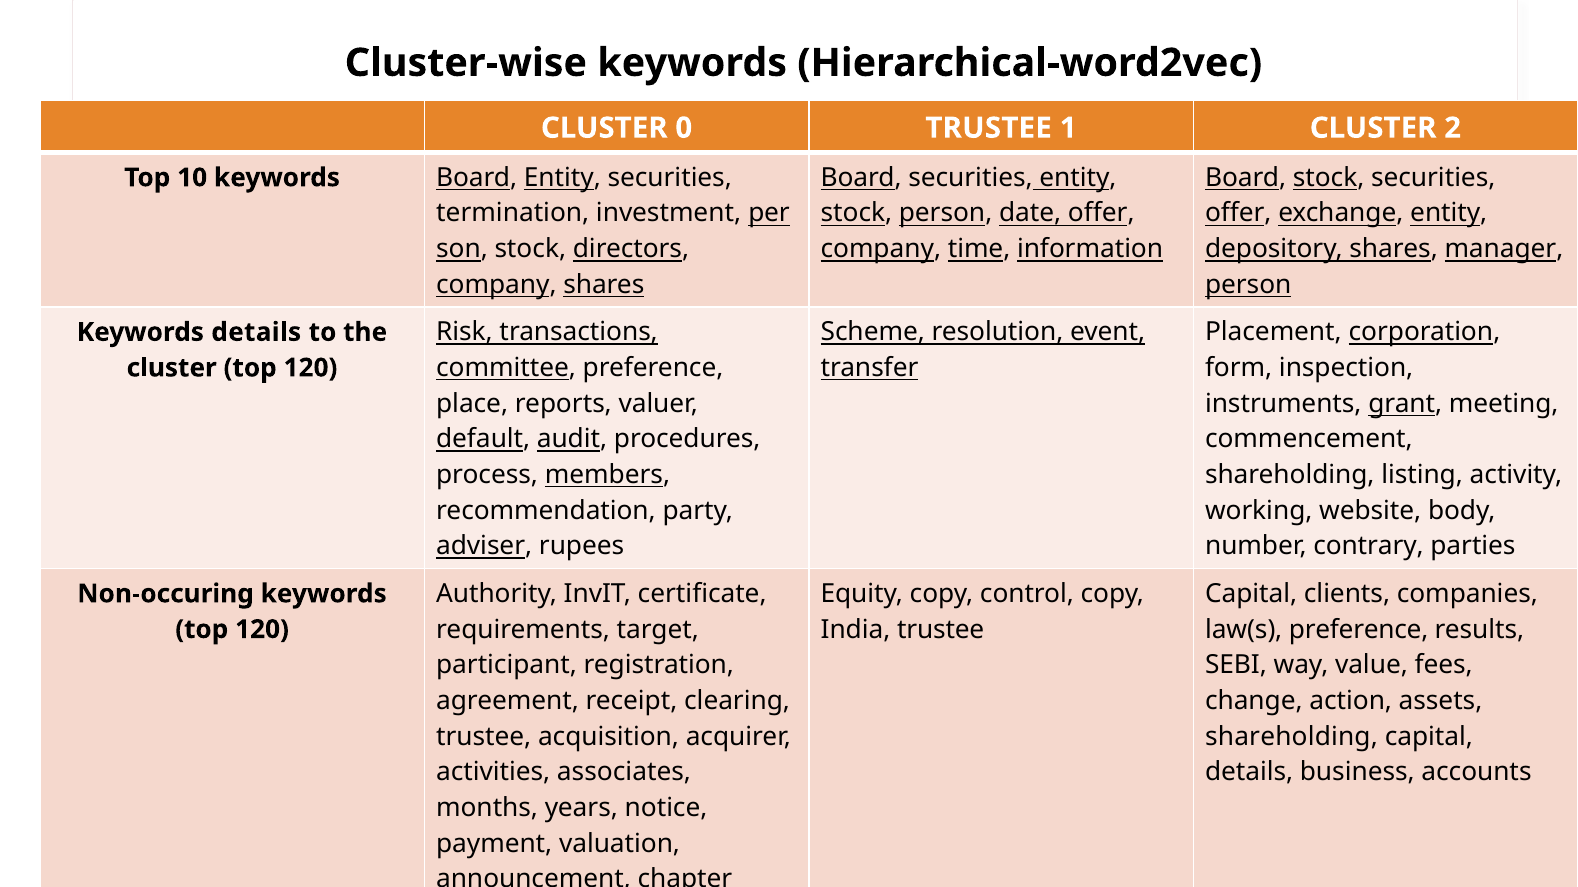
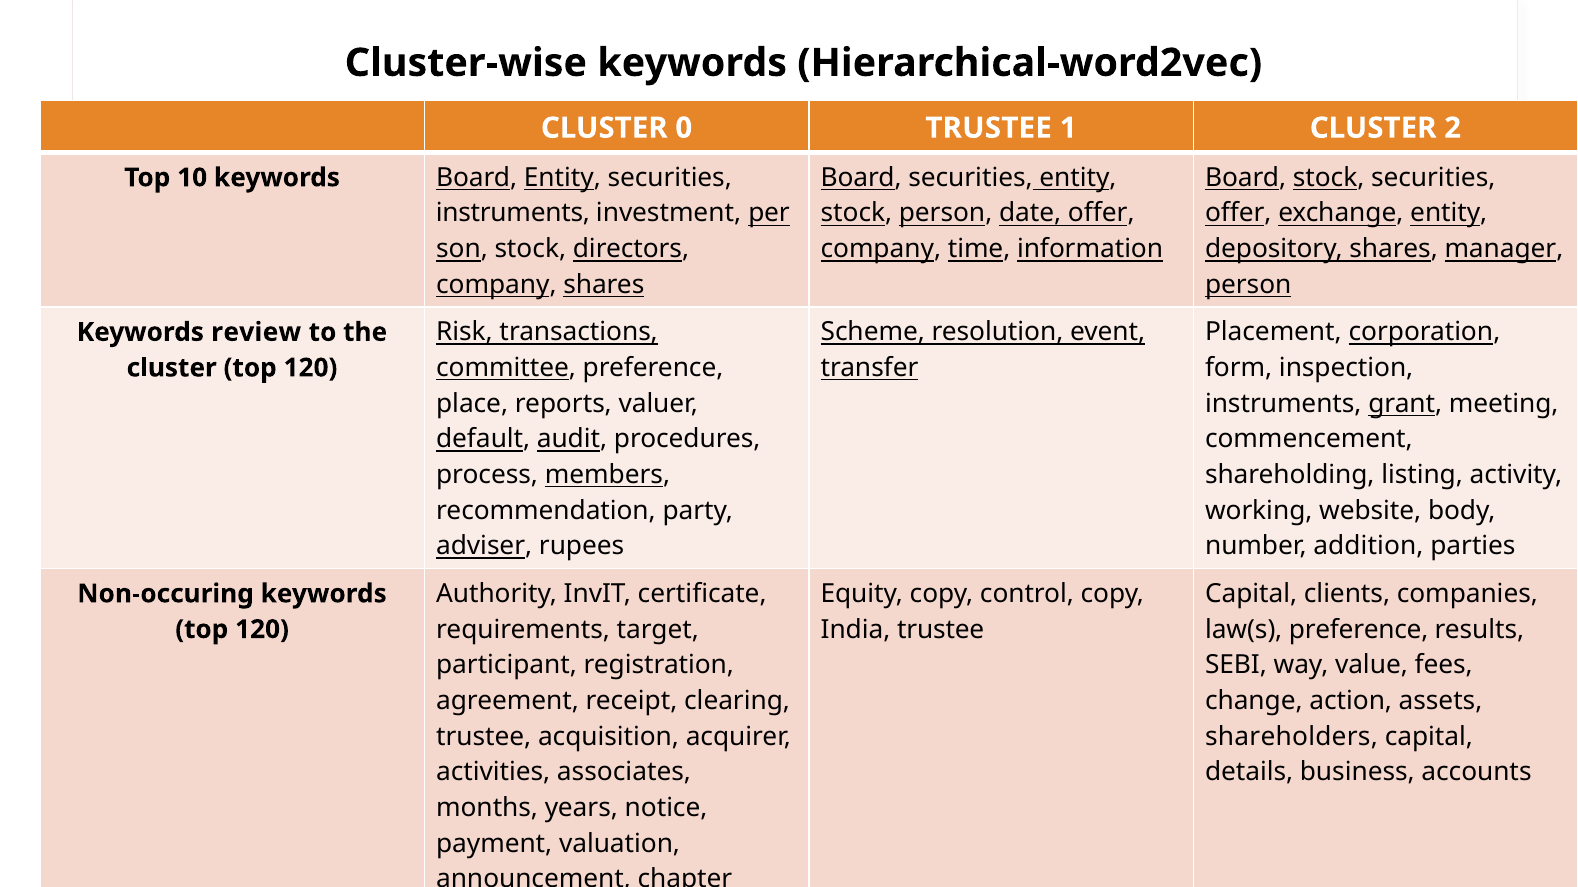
termination: termination -> instruments (513, 213)
Keywords details: details -> review (256, 332)
contrary: contrary -> addition (1368, 547)
shareholding: shareholding -> shareholders (1291, 737)
